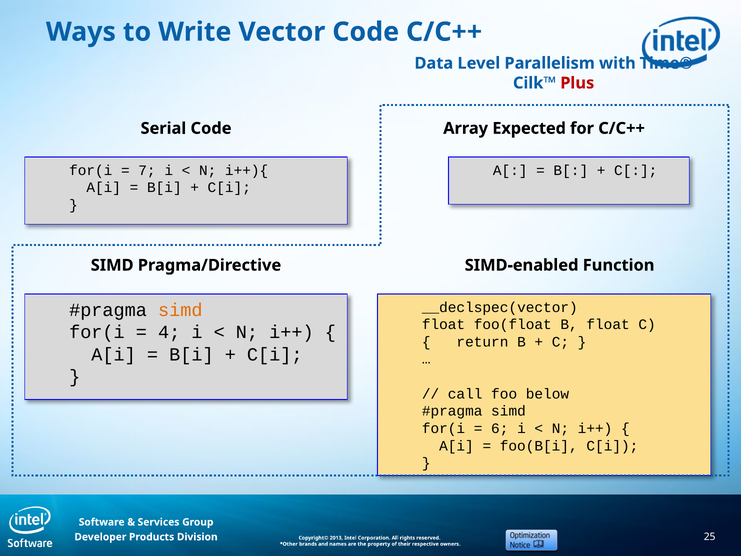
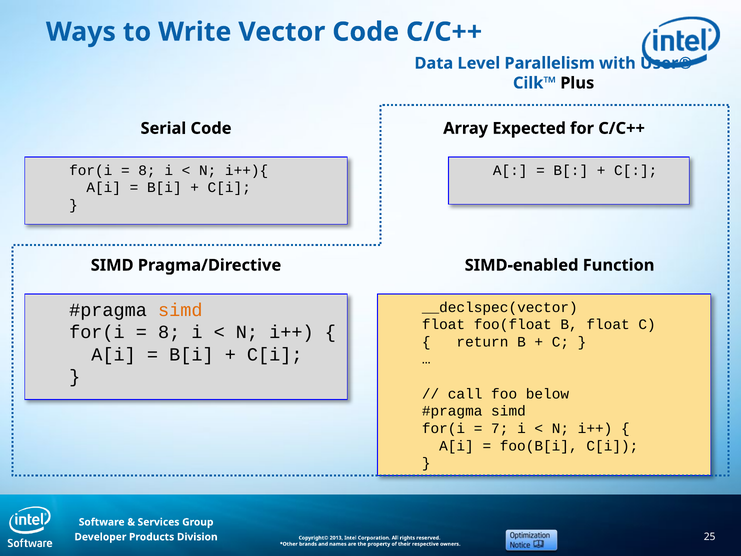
Time®: Time® -> User® (666, 63)
Plus colour: red -> black (577, 83)
7: 7 -> 8 (147, 170)
4: 4 -> 8 (169, 332)
6: 6 -> 7 (500, 428)
